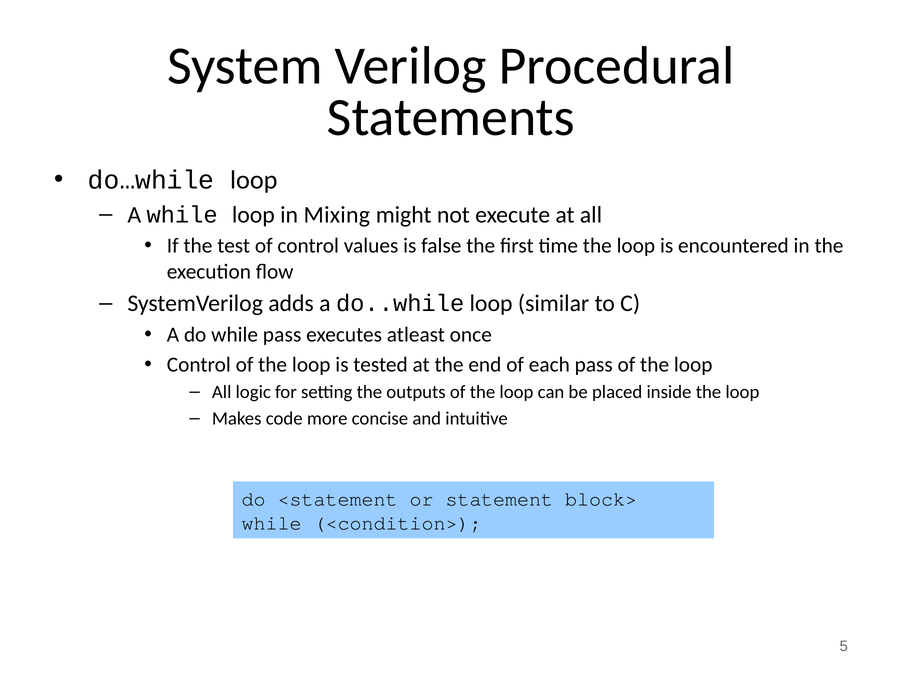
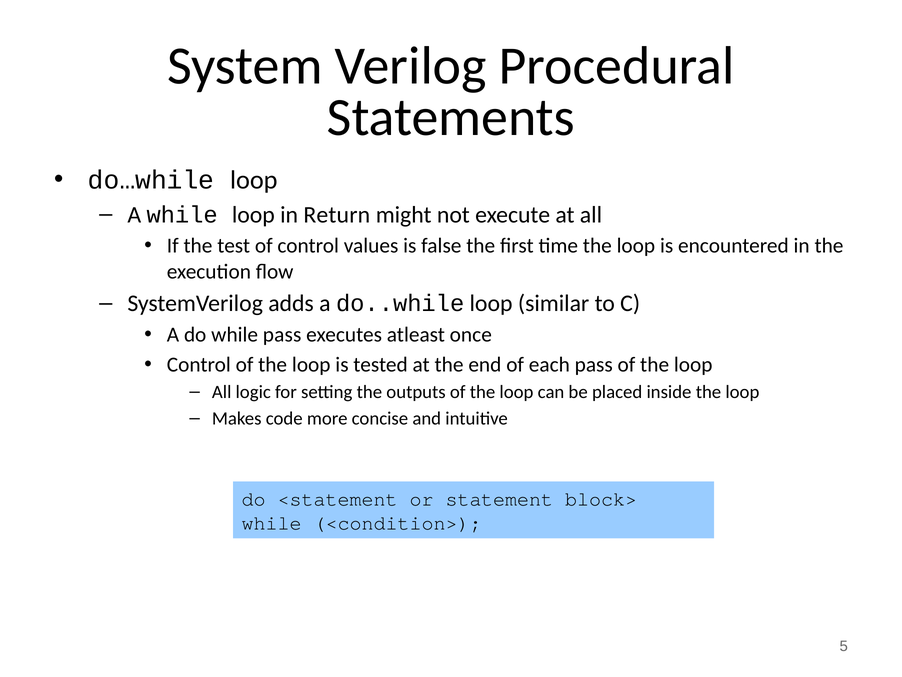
Mixing: Mixing -> Return (337, 215)
